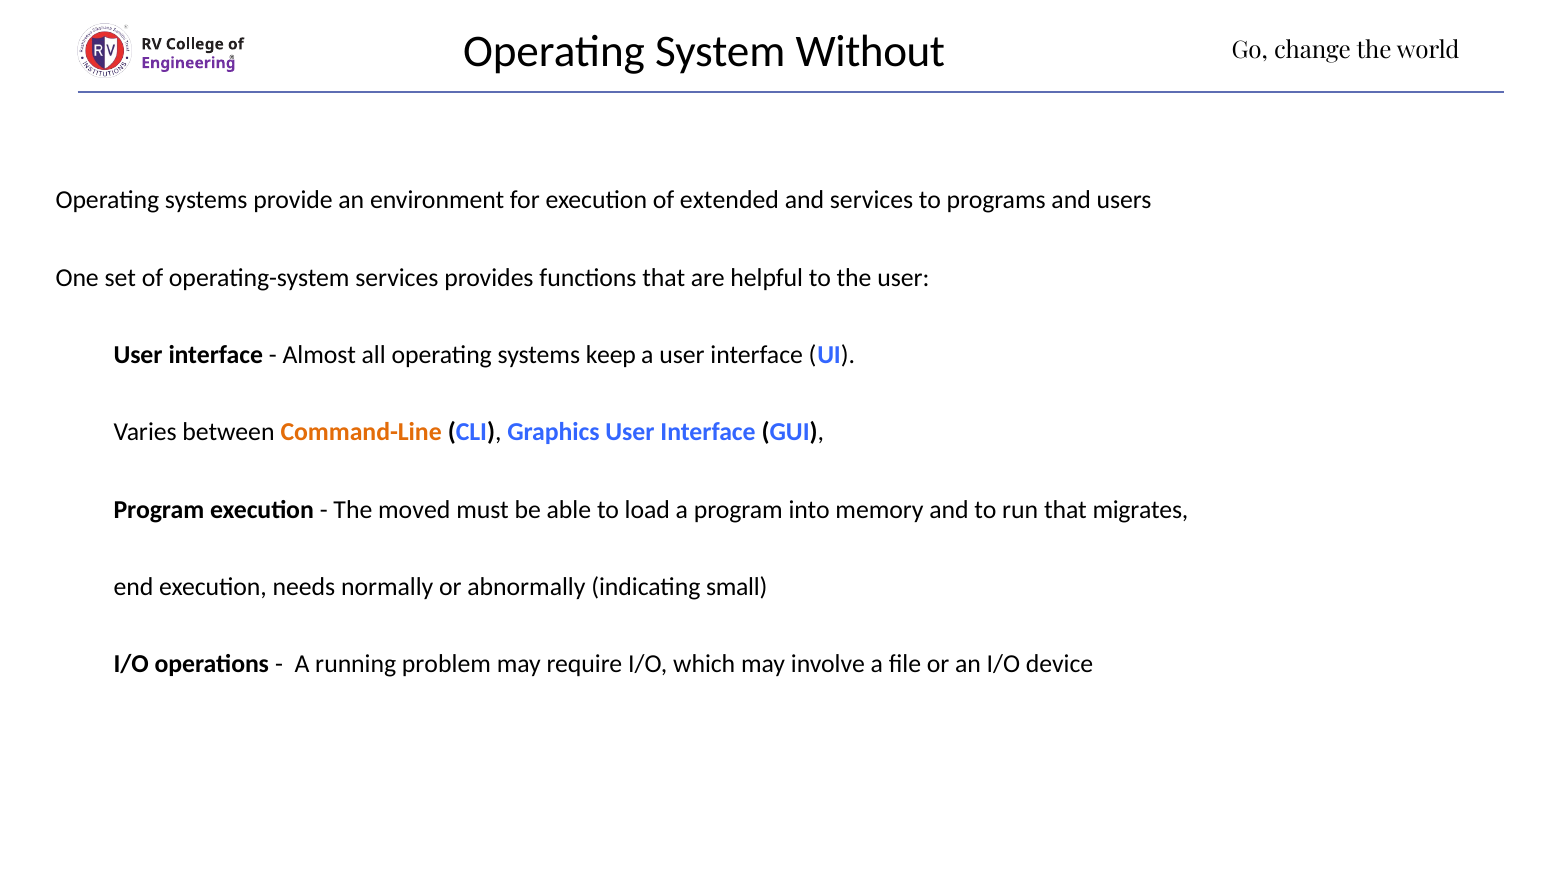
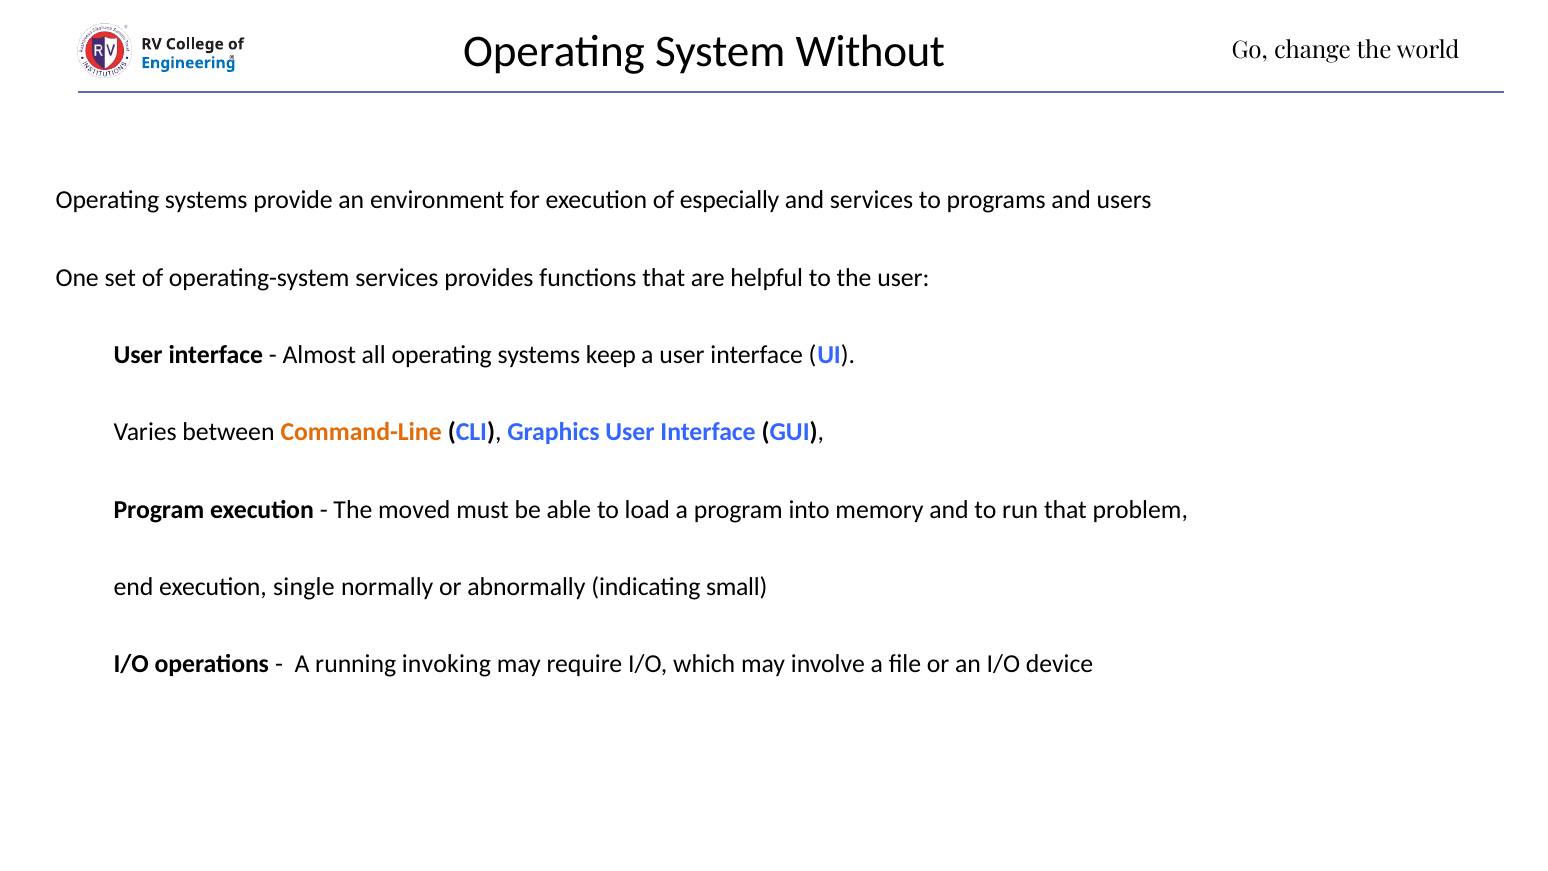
Engineering colour: purple -> blue (188, 63)
extended: extended -> especially (730, 200)
migrates: migrates -> problem (1140, 510)
needs: needs -> single (304, 587)
problem: problem -> invoking (446, 664)
